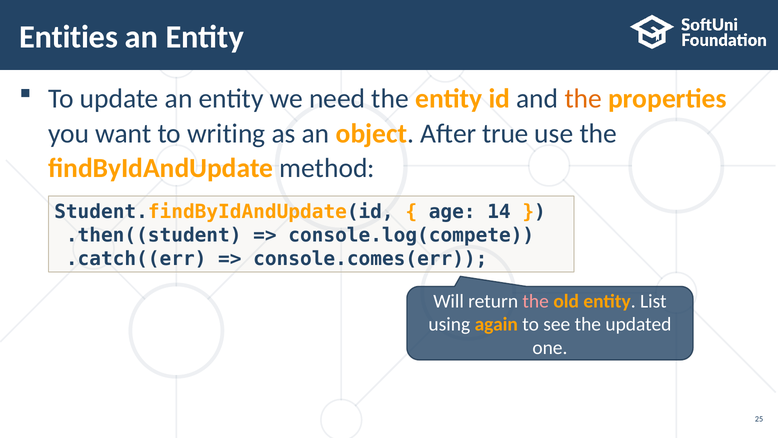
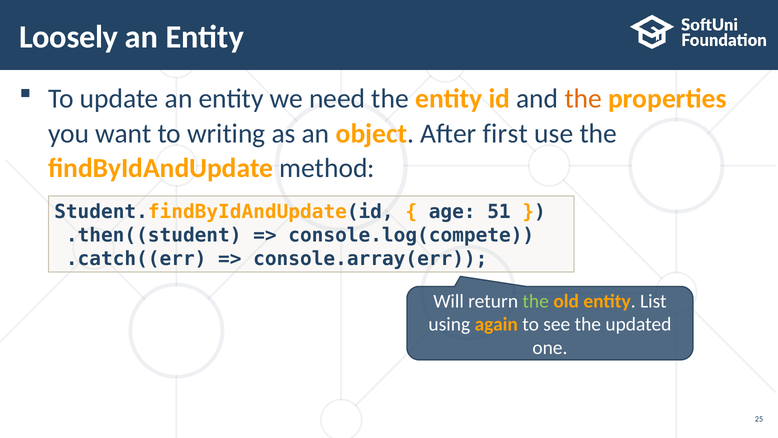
Entities: Entities -> Loosely (69, 37)
true: true -> first (505, 133)
14: 14 -> 51 (499, 212)
console.comes(err: console.comes(err -> console.array(err (370, 259)
the colour: pink -> light green (536, 301)
